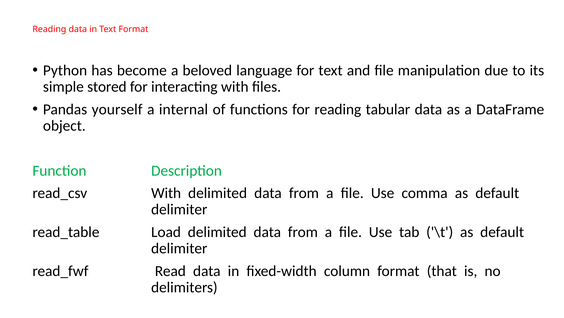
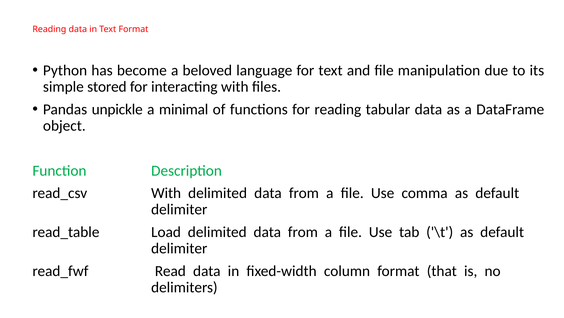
yourself: yourself -> unpickle (117, 109)
internal: internal -> minimal (184, 109)
